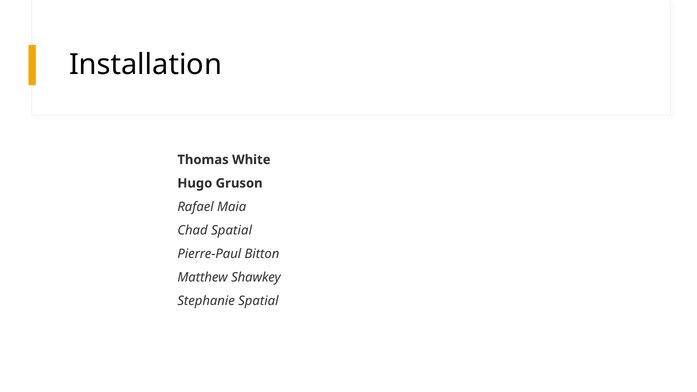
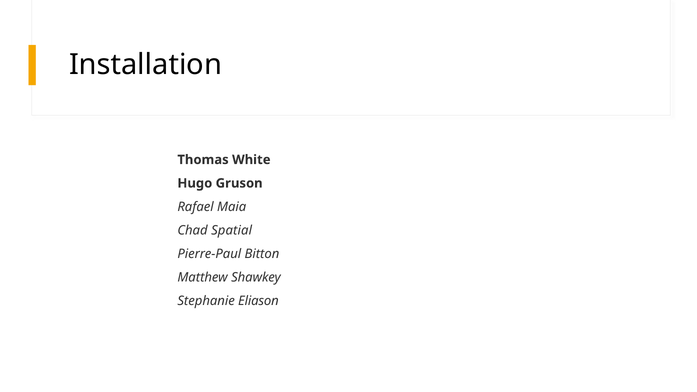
Stephanie Spatial: Spatial -> Eliason (258, 301)
